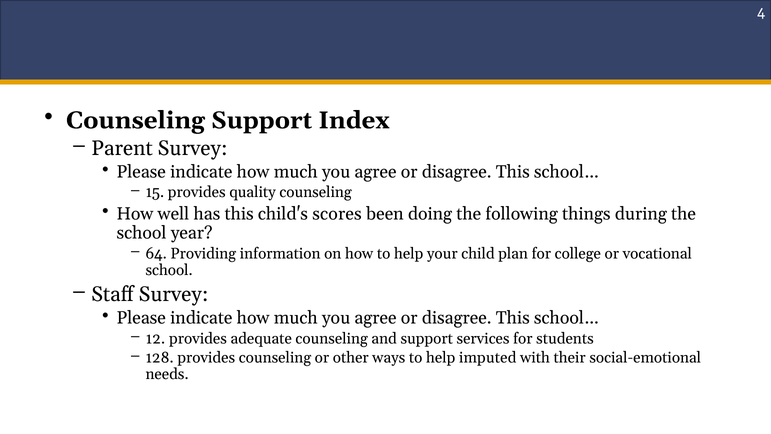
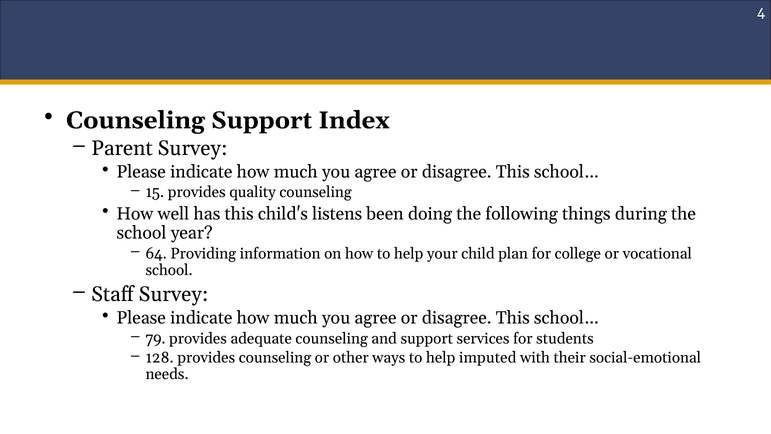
scores: scores -> listens (337, 214)
12: 12 -> 79 (156, 338)
